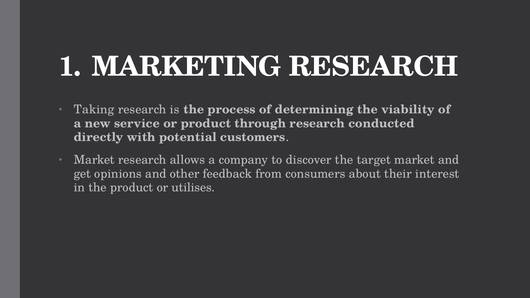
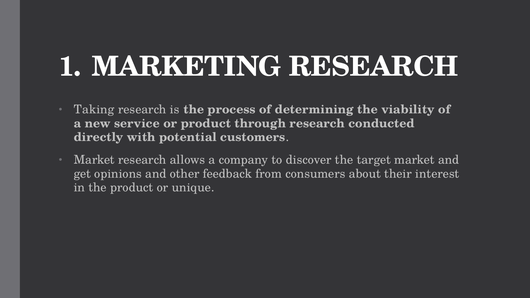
utilises: utilises -> unique (193, 188)
